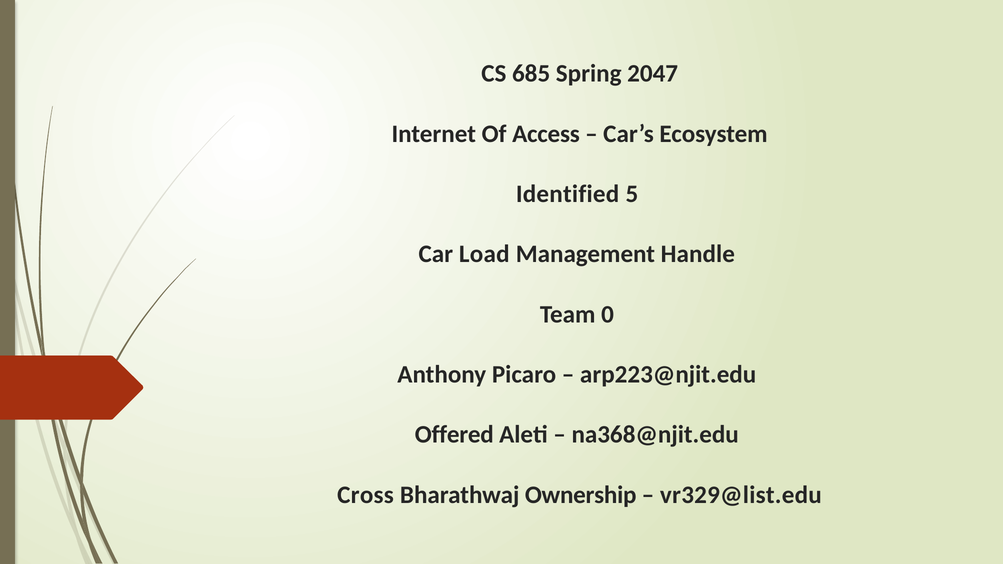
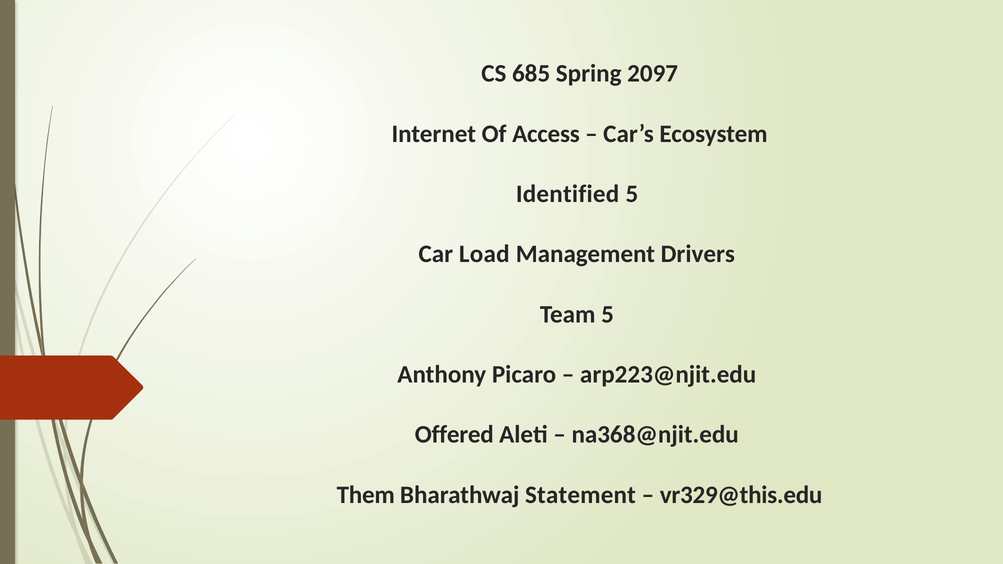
2047: 2047 -> 2097 (653, 74)
Handle: Handle -> Drivers (698, 254)
Team 0: 0 -> 5 (607, 314)
Cross: Cross -> Them (366, 495)
Ownership: Ownership -> Statement (580, 495)
vr329@list.edu: vr329@list.edu -> vr329@this.edu (741, 495)
